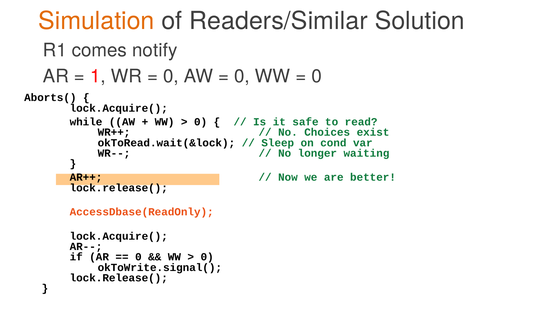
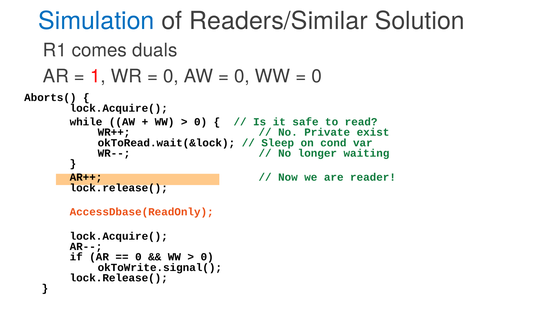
Simulation colour: orange -> blue (96, 21)
notify: notify -> duals (155, 50)
Choices: Choices -> Private (327, 132)
better: better -> reader (373, 177)
